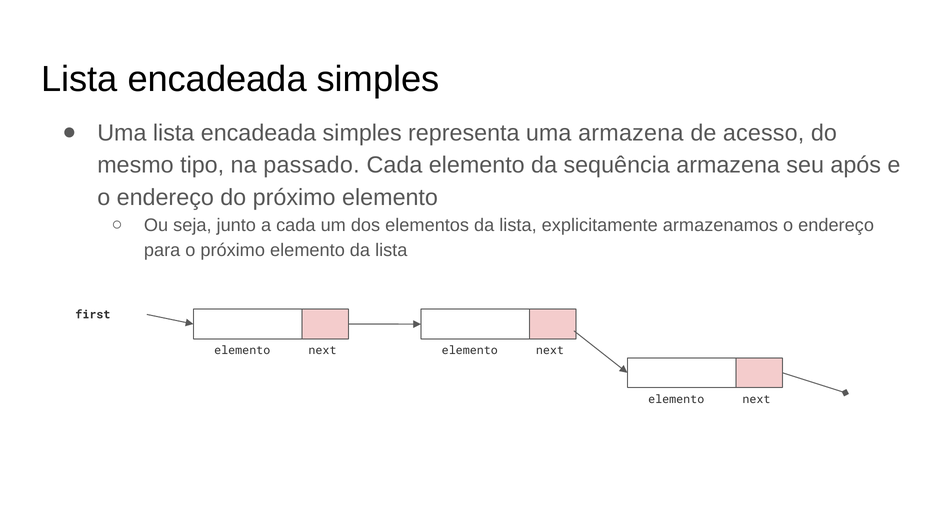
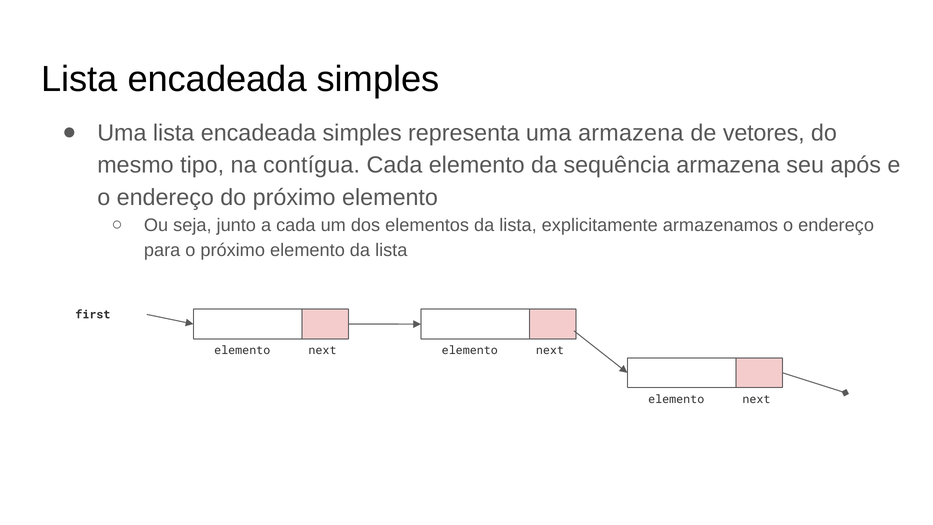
acesso: acesso -> vetores (764, 133)
passado: passado -> contígua (312, 165)
